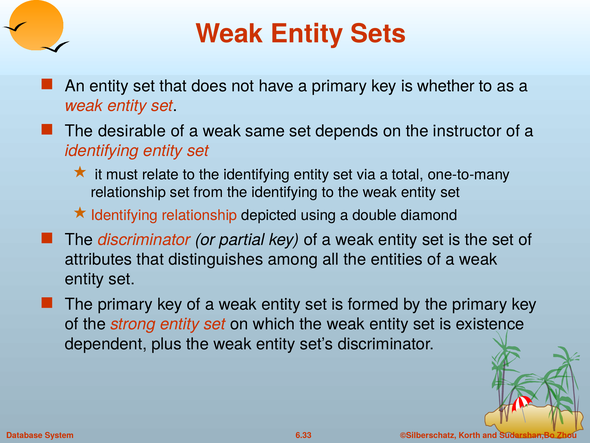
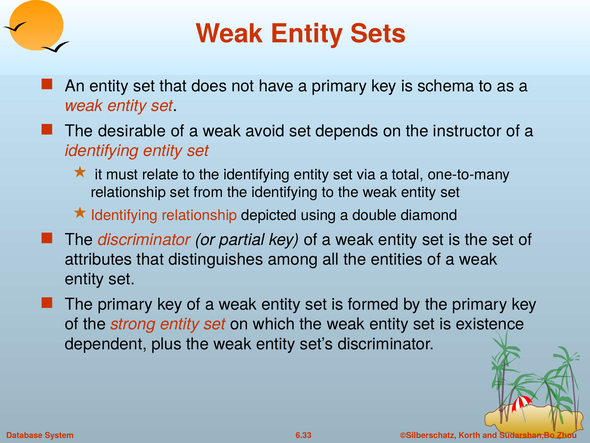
whether: whether -> schema (446, 86)
same: same -> avoid (265, 131)
